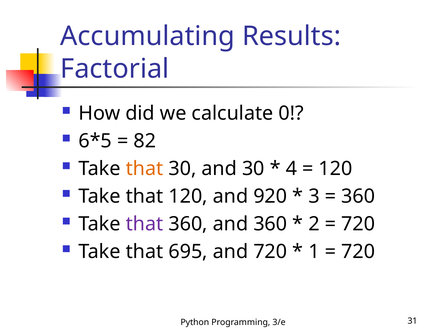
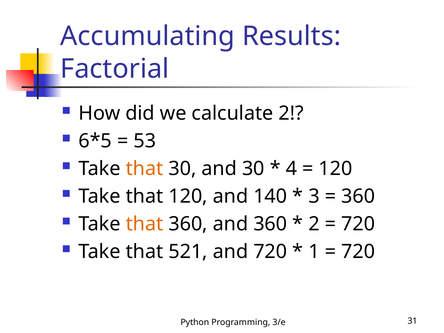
calculate 0: 0 -> 2 (291, 113)
82: 82 -> 53 (145, 141)
920: 920 -> 140 (270, 196)
that colour: purple -> orange (145, 224)
695: 695 -> 521 (188, 252)
